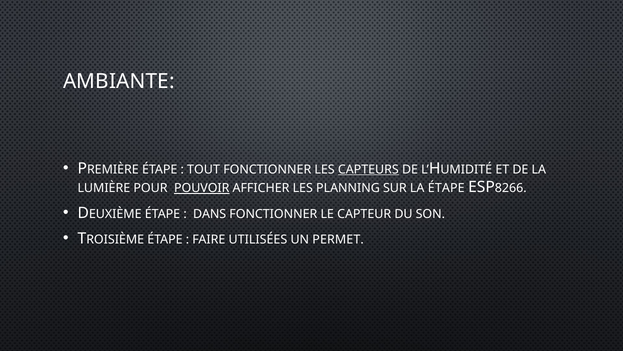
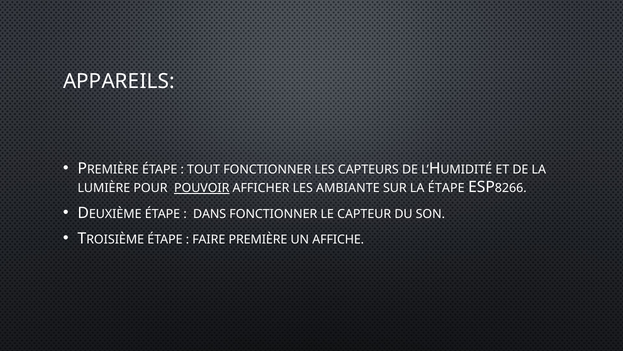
AMBIANTE: AMBIANTE -> APPAREILS (119, 81)
CAPTEURS underline: present -> none (368, 169)
PLANNING: PLANNING -> AMBIANTE (348, 188)
UTILISÉES: UTILISÉES -> PREMIÈRE (258, 239)
PERMET: PERMET -> AFFICHE (338, 239)
